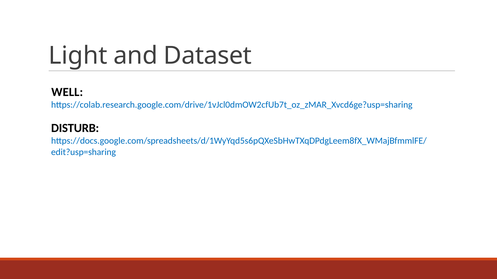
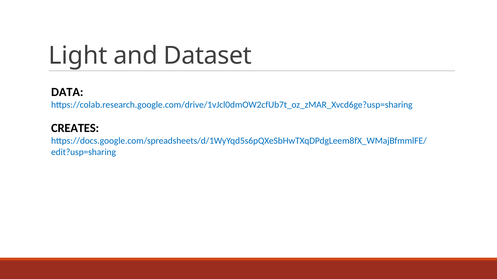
WELL: WELL -> DATA (67, 92)
DISTURB: DISTURB -> CREATES (75, 128)
